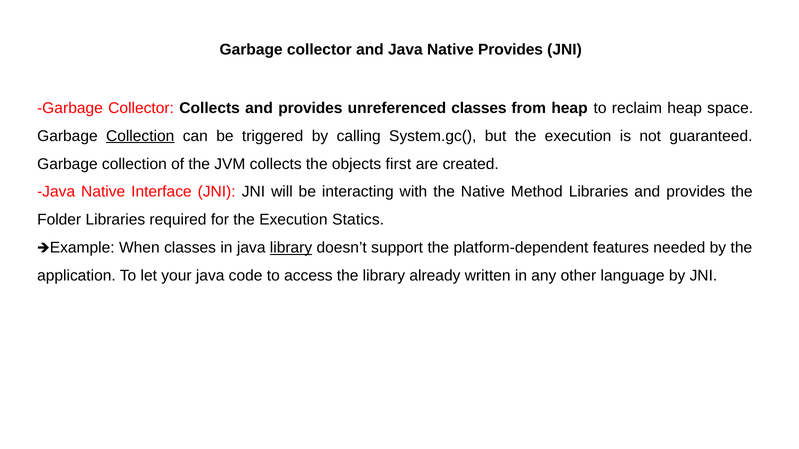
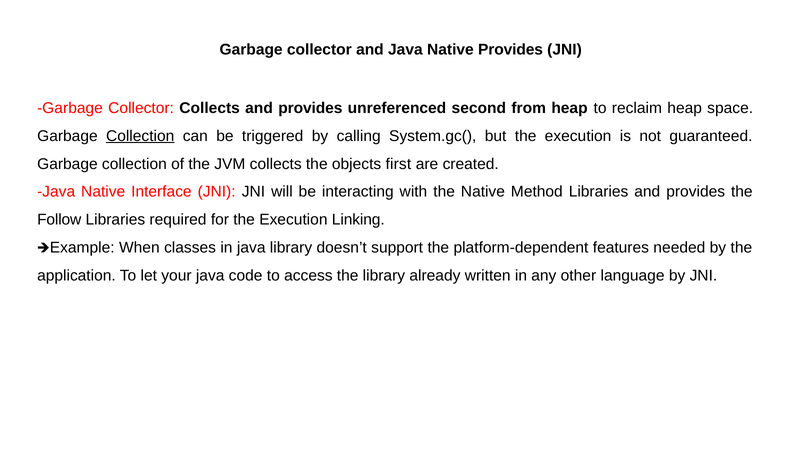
unreferenced classes: classes -> second (479, 108)
Folder: Folder -> Follow (59, 220)
Statics: Statics -> Linking (358, 220)
library underline: present -> none (291, 248)
